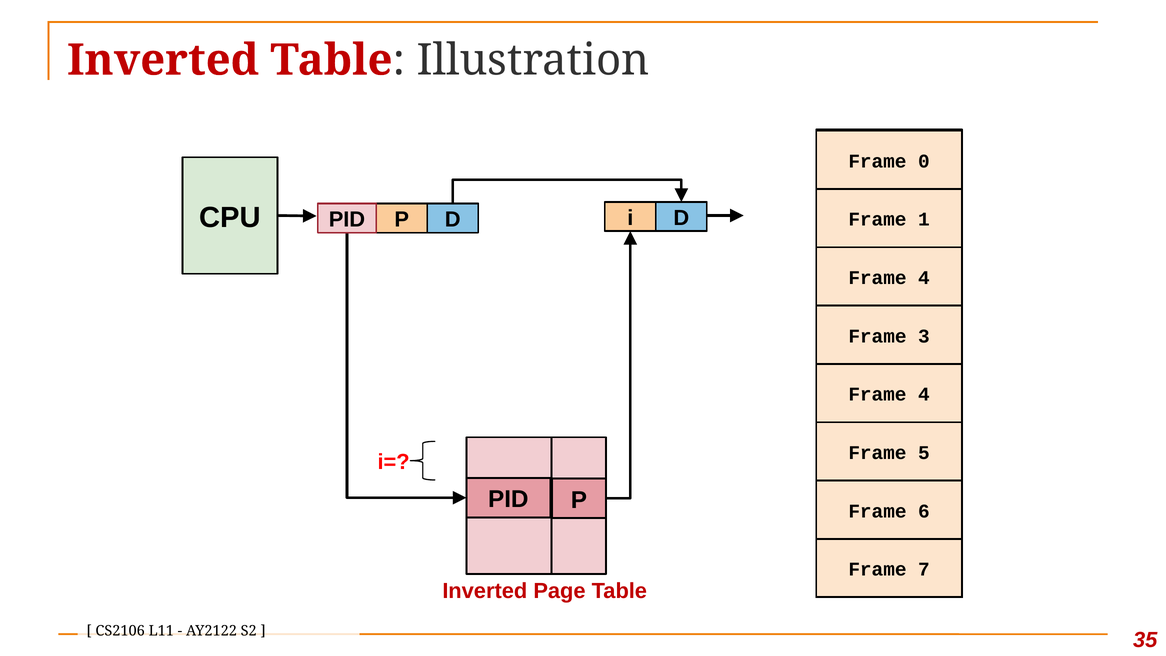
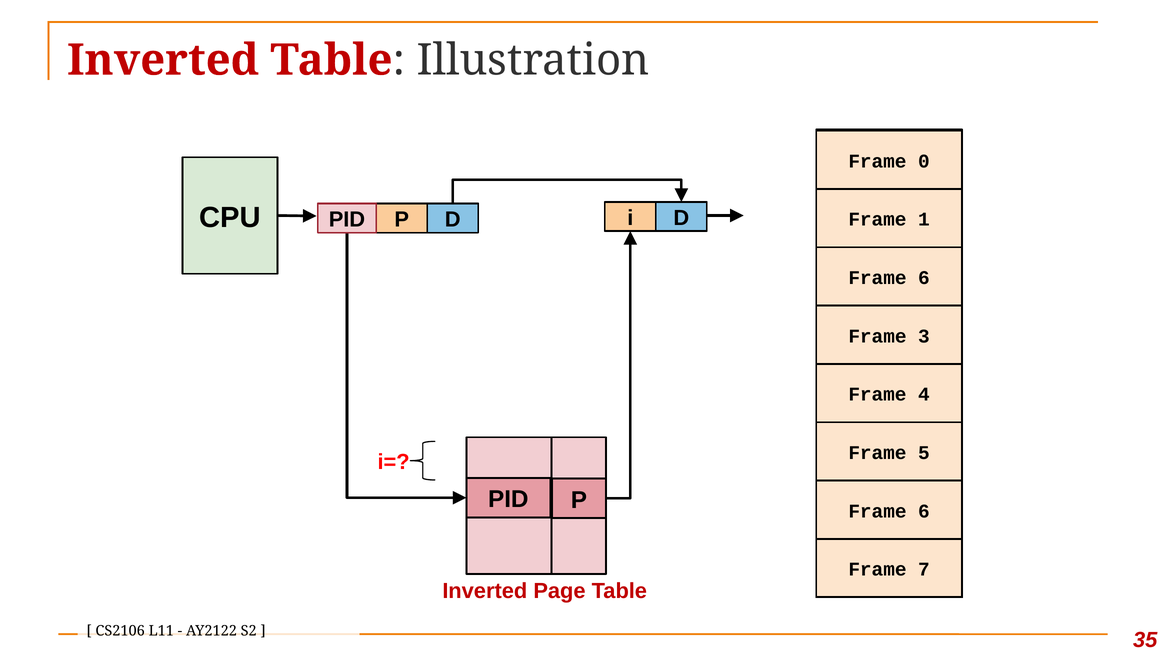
4: 4 -> 6 (924, 278)
